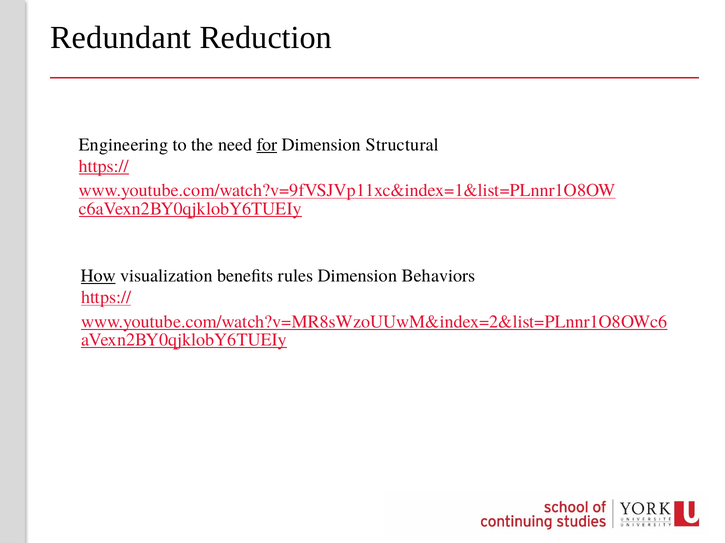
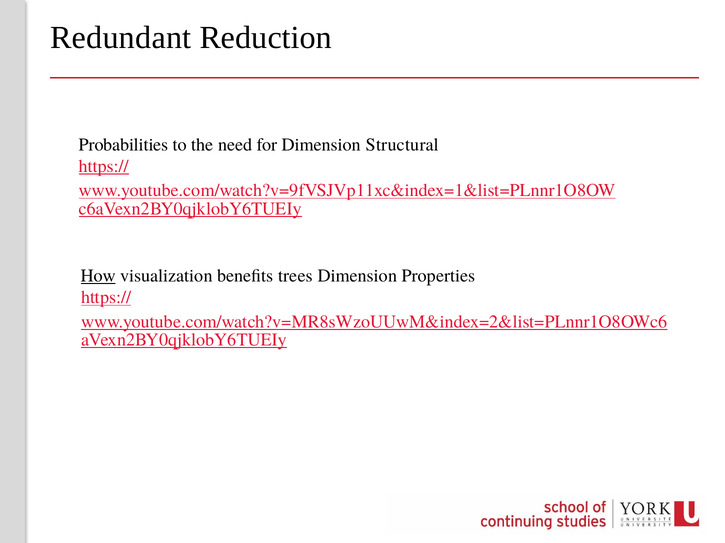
Engineering: Engineering -> Probabilities (124, 145)
for underline: present -> none (267, 145)
rules: rules -> trees (296, 276)
Behaviors: Behaviors -> Properties (439, 276)
